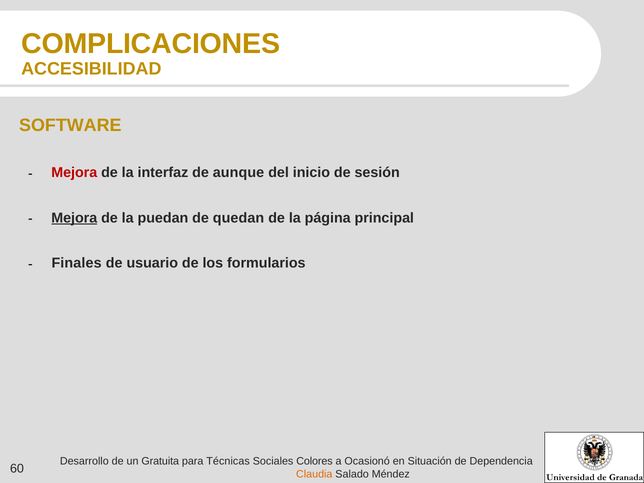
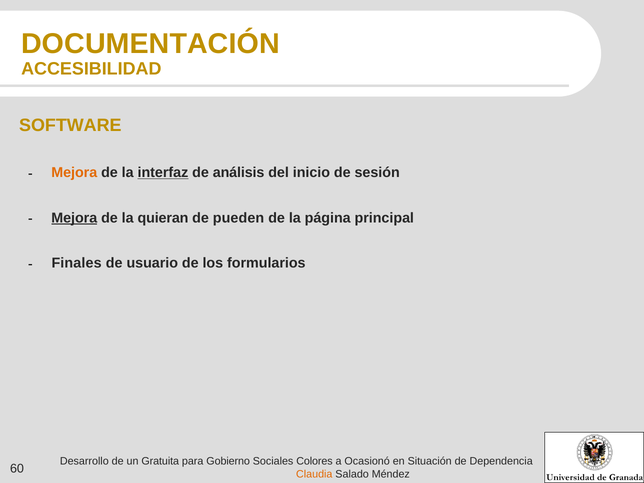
COMPLICACIONES: COMPLICACIONES -> DOCUMENTACIÓN (150, 44)
Mejora colour: red -> orange (74, 173)
interfaz underline: none -> present (163, 173)
aunque: aunque -> análisis (239, 173)
puedan: puedan -> quieran (163, 218)
quedan: quedan -> pueden (238, 218)
Técnicas: Técnicas -> Gobierno (228, 461)
